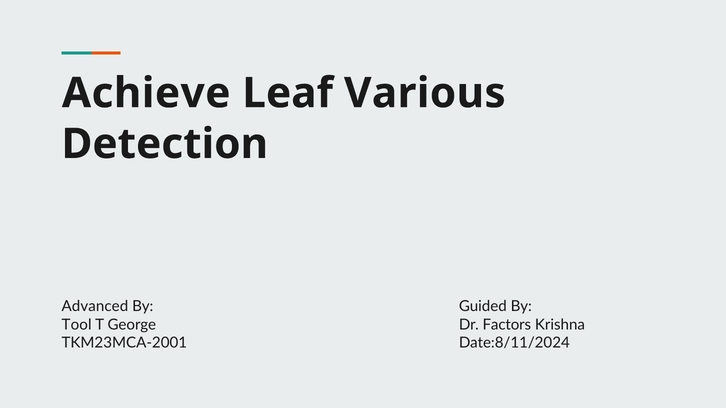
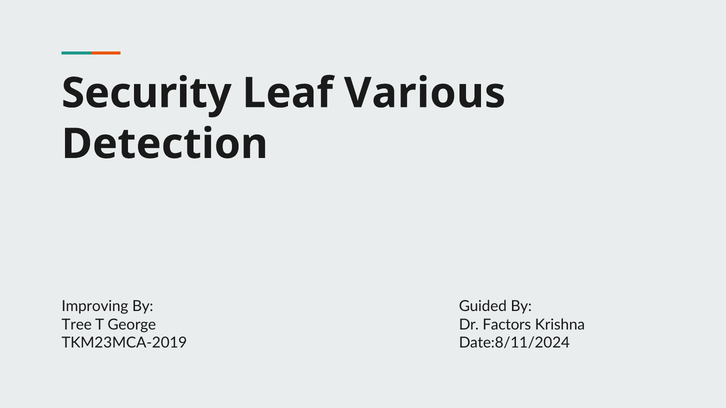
Achieve: Achieve -> Security (146, 93)
Advanced: Advanced -> Improving (95, 307)
Tool: Tool -> Tree (77, 325)
TKM23MCA-2001: TKM23MCA-2001 -> TKM23MCA-2019 (124, 343)
